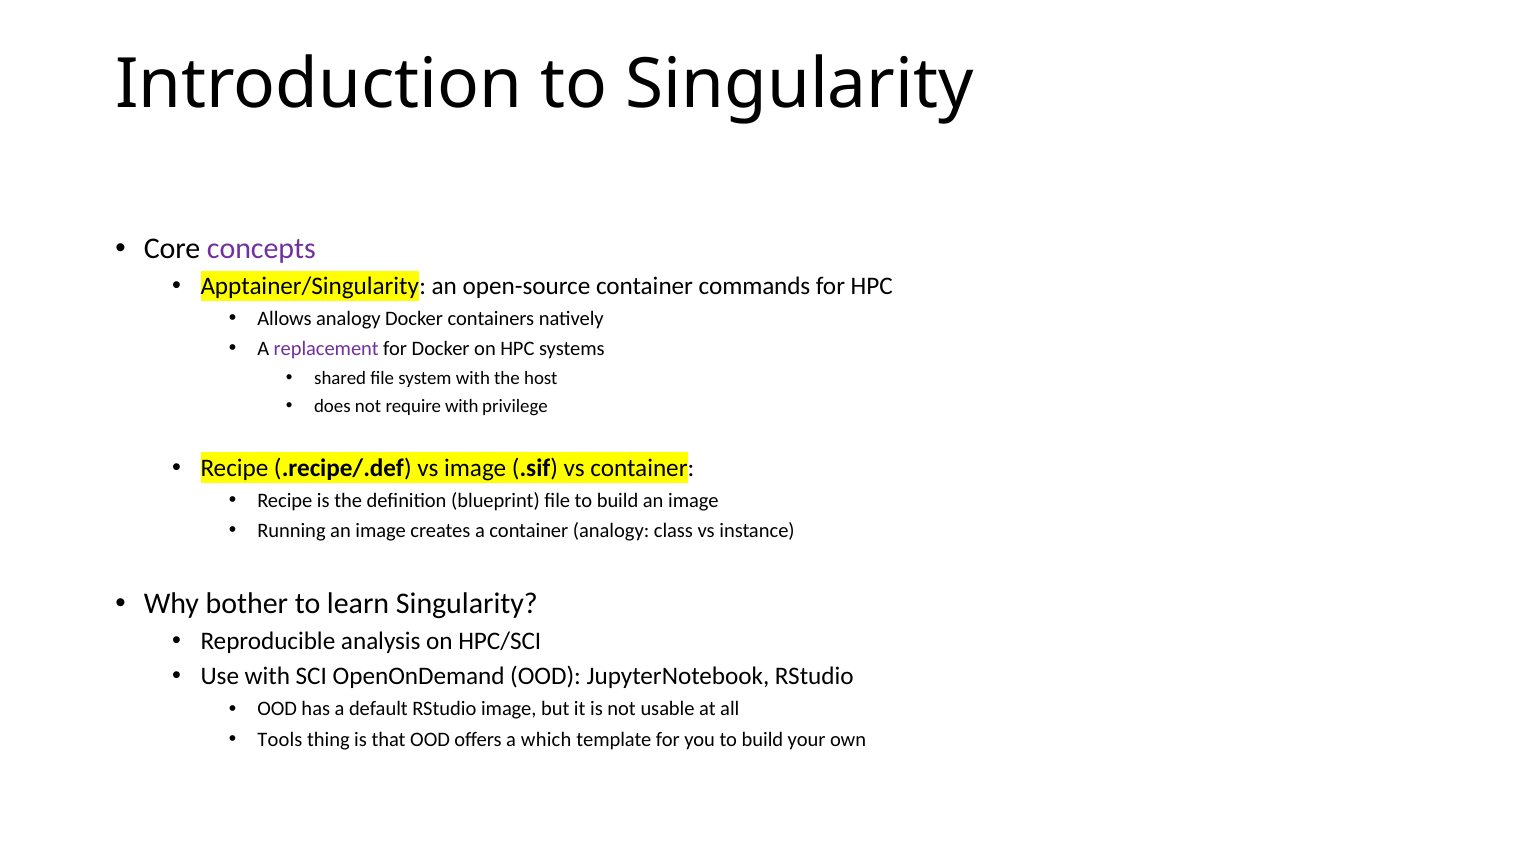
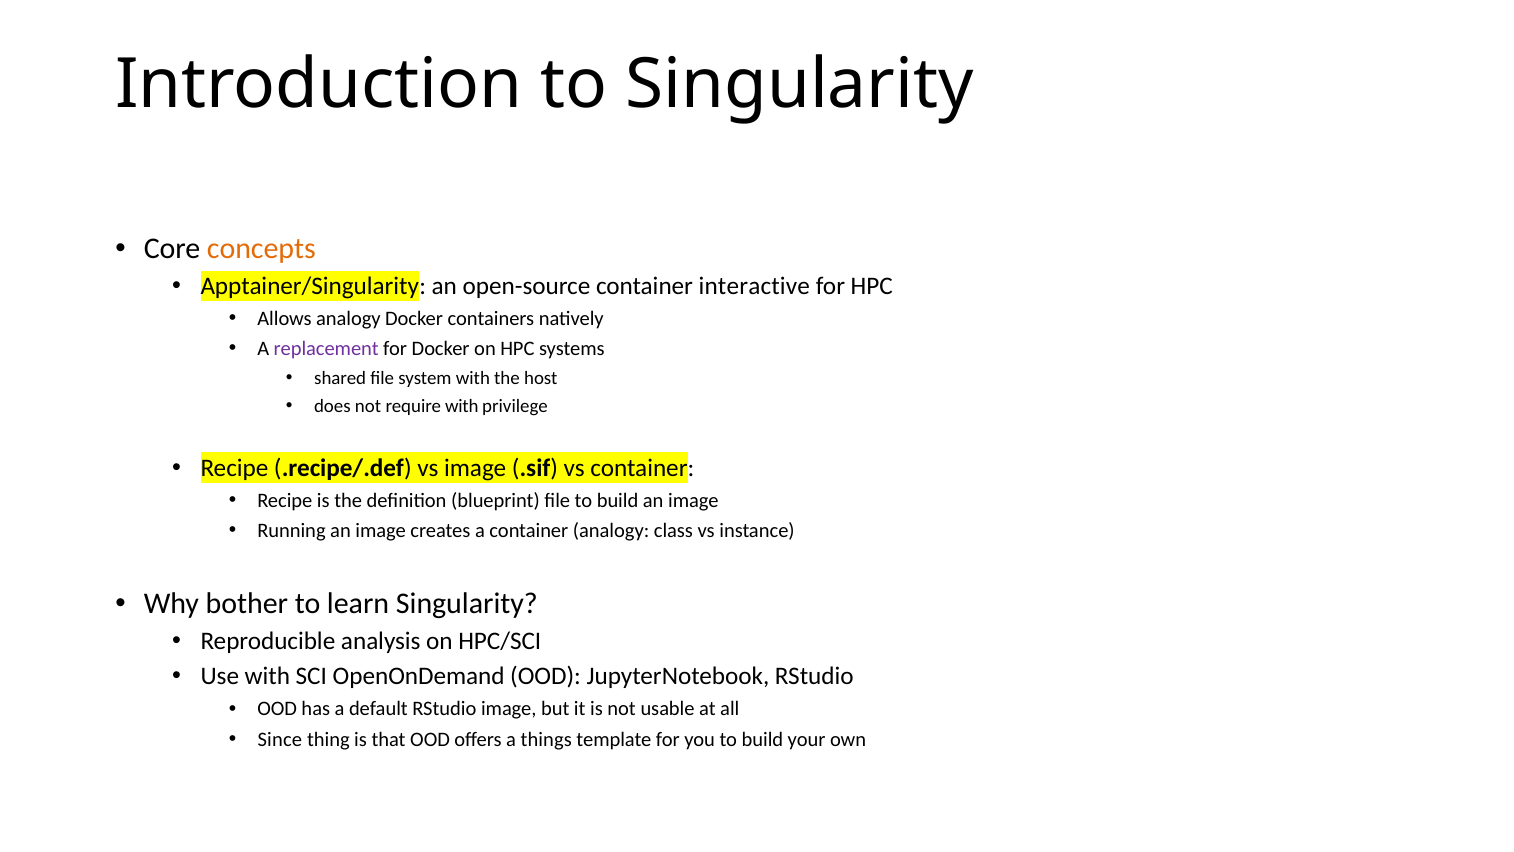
concepts colour: purple -> orange (261, 248)
commands: commands -> interactive (754, 286)
Tools: Tools -> Since (280, 739)
which: which -> things (546, 739)
